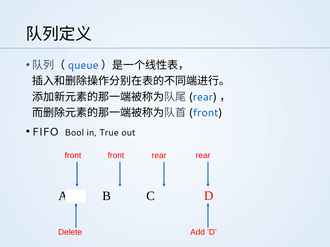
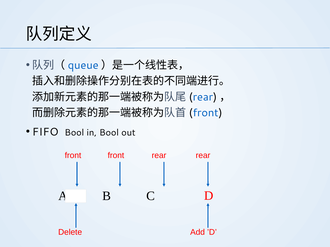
in True: True -> Bool (109, 133)
